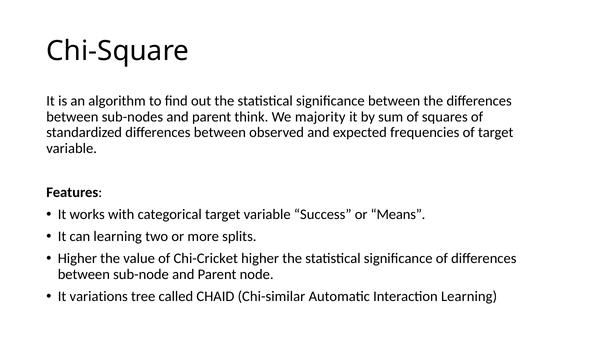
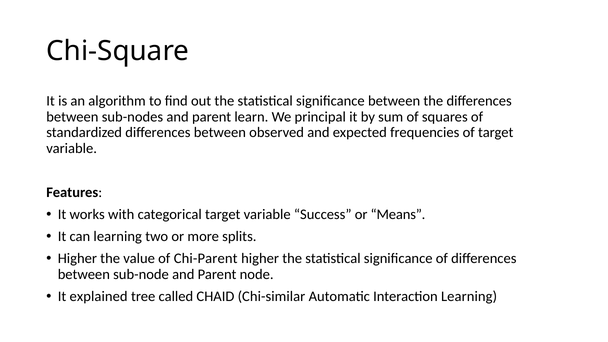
think: think -> learn (251, 117)
majority: majority -> principal (320, 117)
Chi-Cricket: Chi-Cricket -> Chi-Parent (206, 259)
variations: variations -> explained (99, 296)
